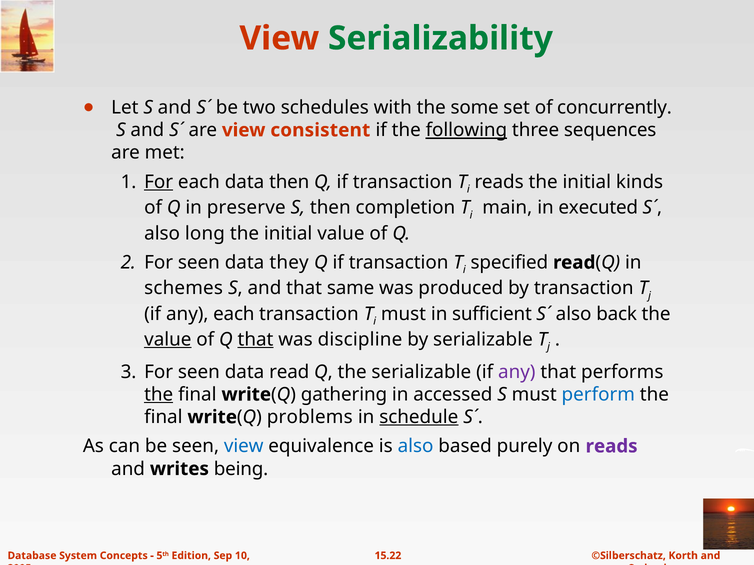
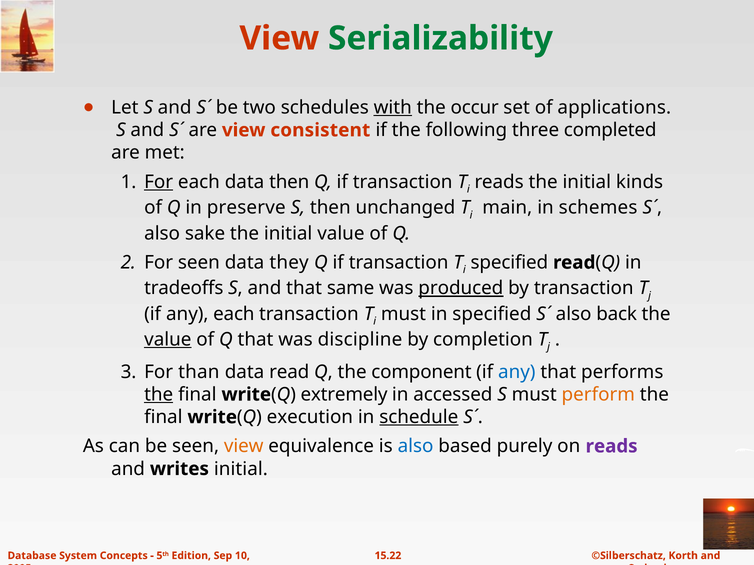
with underline: none -> present (393, 108)
some: some -> occur (475, 108)
concurrently: concurrently -> applications (614, 108)
following underline: present -> none (466, 130)
sequences: sequences -> completed (610, 130)
completion: completion -> unchanged (405, 208)
executed: executed -> schemes (598, 208)
long: long -> sake (205, 234)
schemes: schemes -> tradeoffs (184, 288)
produced underline: none -> present (461, 288)
in sufficient: sufficient -> specified (492, 314)
that underline: present -> none (255, 340)
by serializable: serializable -> completion (483, 340)
3 For seen: seen -> than (199, 372)
the serializable: serializable -> component (421, 372)
any colour: purple -> blue (517, 372)
gathering: gathering -> extremely (344, 395)
perform colour: blue -> orange (598, 395)
problems: problems -> execution (310, 417)
view colour: blue -> orange (244, 447)
writes being: being -> initial (241, 469)
